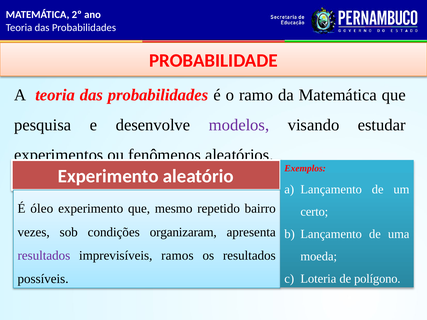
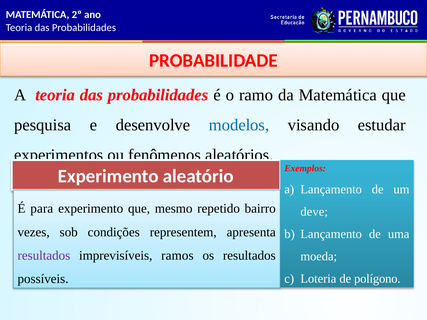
modelos colour: purple -> blue (239, 125)
óleo: óleo -> para (42, 209)
certo: certo -> deve (314, 212)
organizaram: organizaram -> representem (183, 232)
